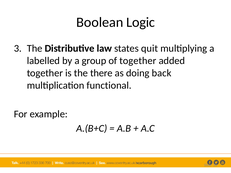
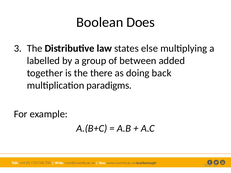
Logic: Logic -> Does (141, 22)
quit: quit -> else (150, 48)
of together: together -> between (138, 61)
functional: functional -> paradigms (109, 85)
